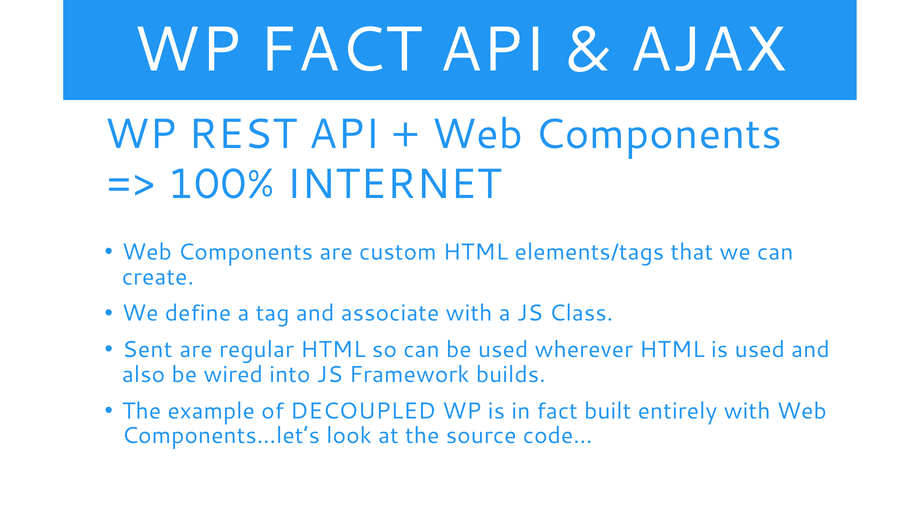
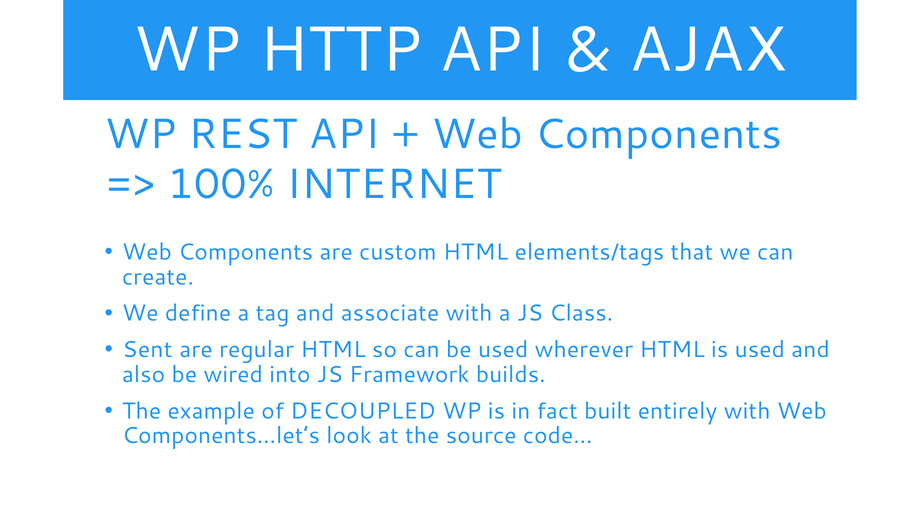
WP FACT: FACT -> HTTP (341, 50)
